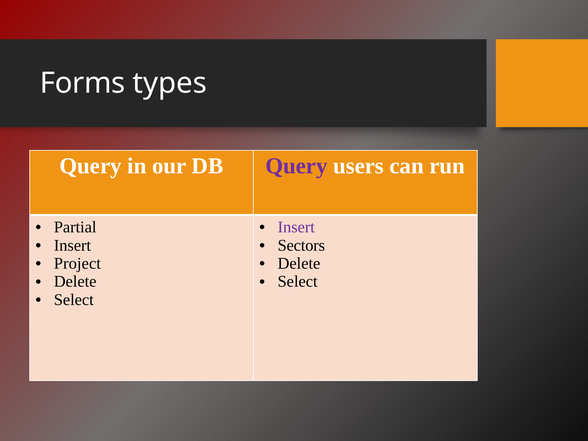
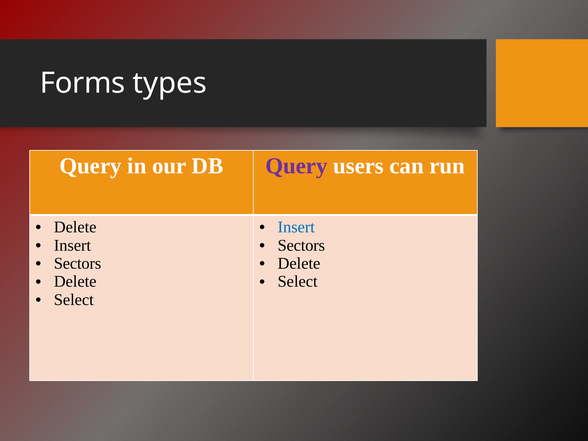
Partial: Partial -> Delete (75, 227)
Insert colour: purple -> blue (296, 227)
Project: Project -> Sectors (78, 263)
